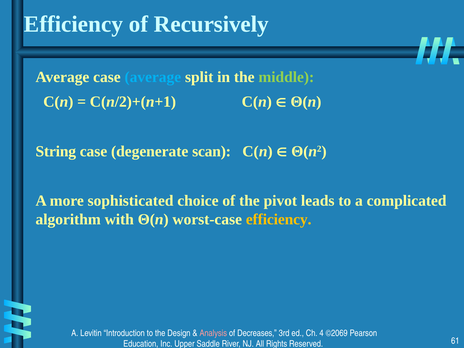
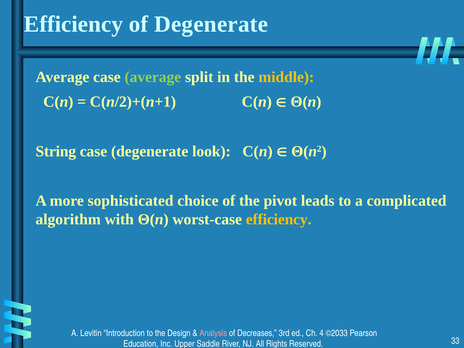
of Recursively: Recursively -> Degenerate (211, 24)
average colour: light blue -> light green (153, 77)
middle colour: light green -> yellow (286, 77)
scan: scan -> look (211, 151)
©2069: ©2069 -> ©2033 (337, 333)
61: 61 -> 33 (455, 341)
